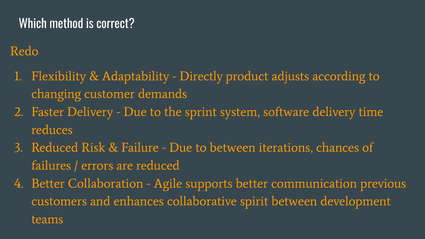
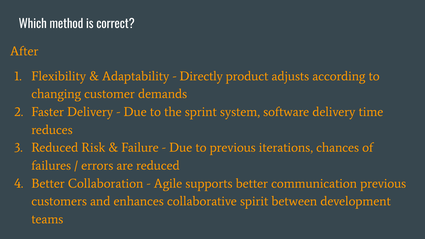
Redo: Redo -> After (24, 51)
to between: between -> previous (233, 148)
